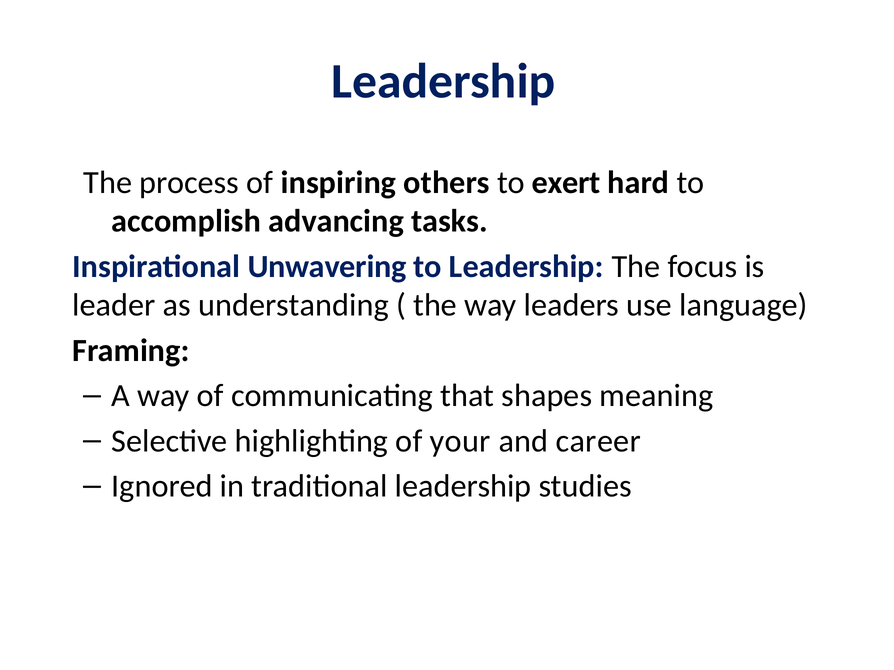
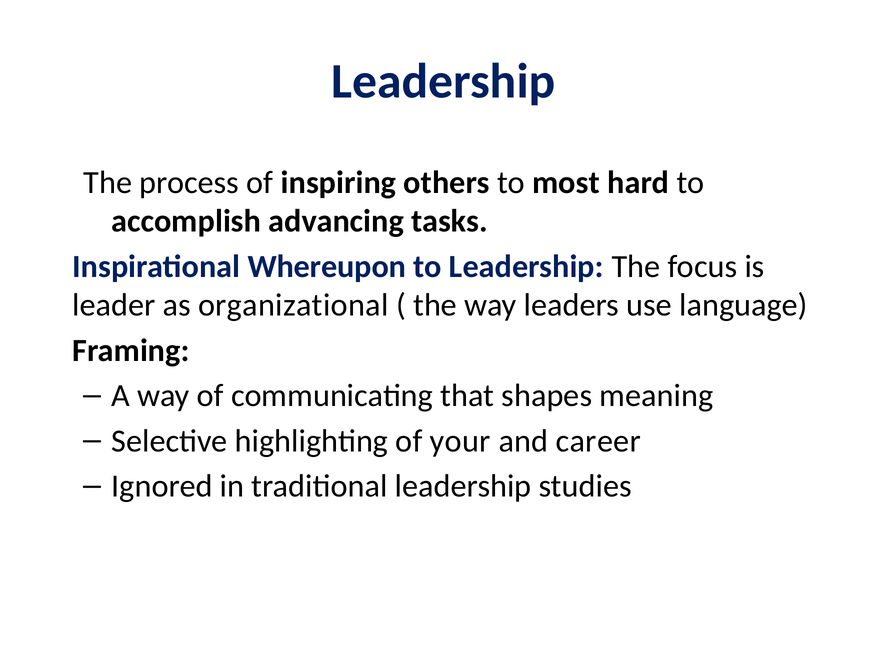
exert: exert -> most (566, 183)
Unwavering: Unwavering -> Whereupon (327, 267)
understanding: understanding -> organizational (293, 306)
